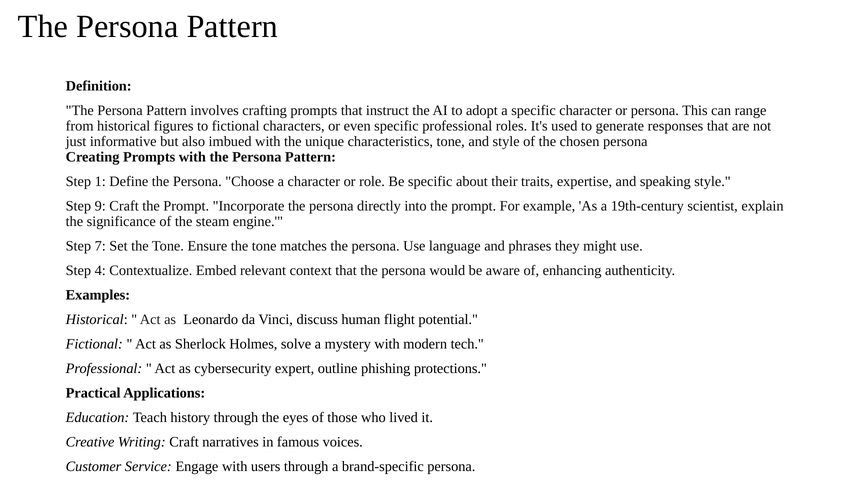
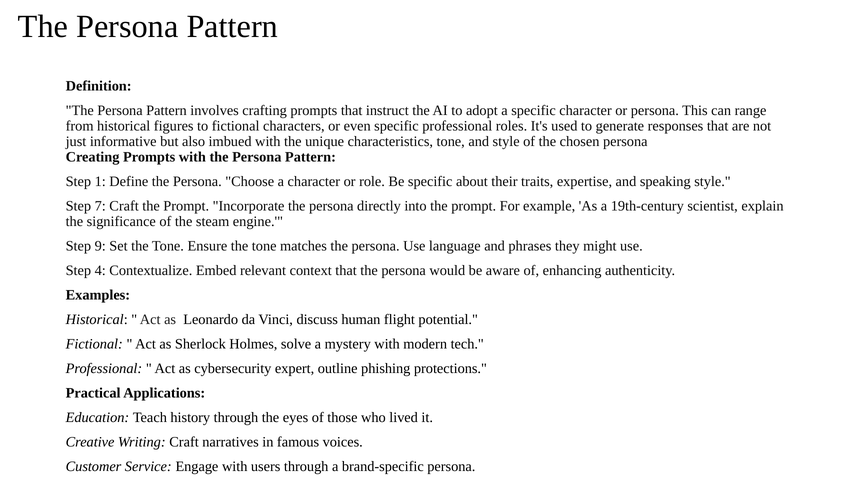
9: 9 -> 7 (100, 206)
7: 7 -> 9 (100, 246)
